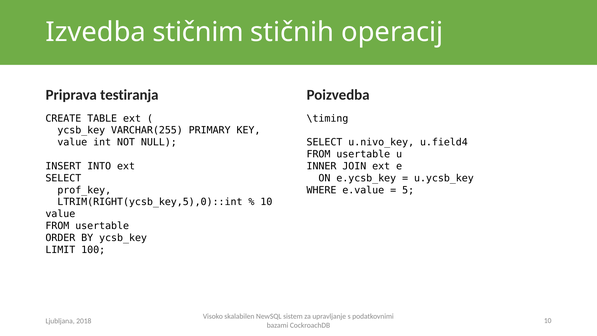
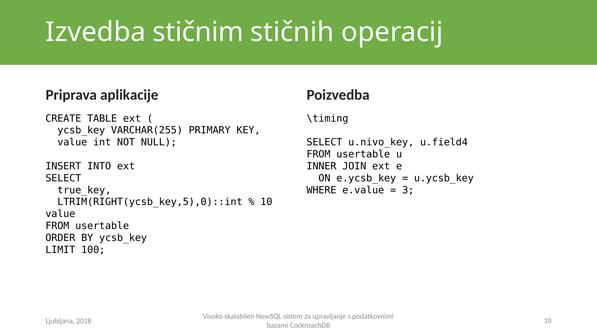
testiranja: testiranja -> aplikacije (129, 95)
prof_key: prof_key -> true_key (84, 190)
5: 5 -> 3 (408, 190)
